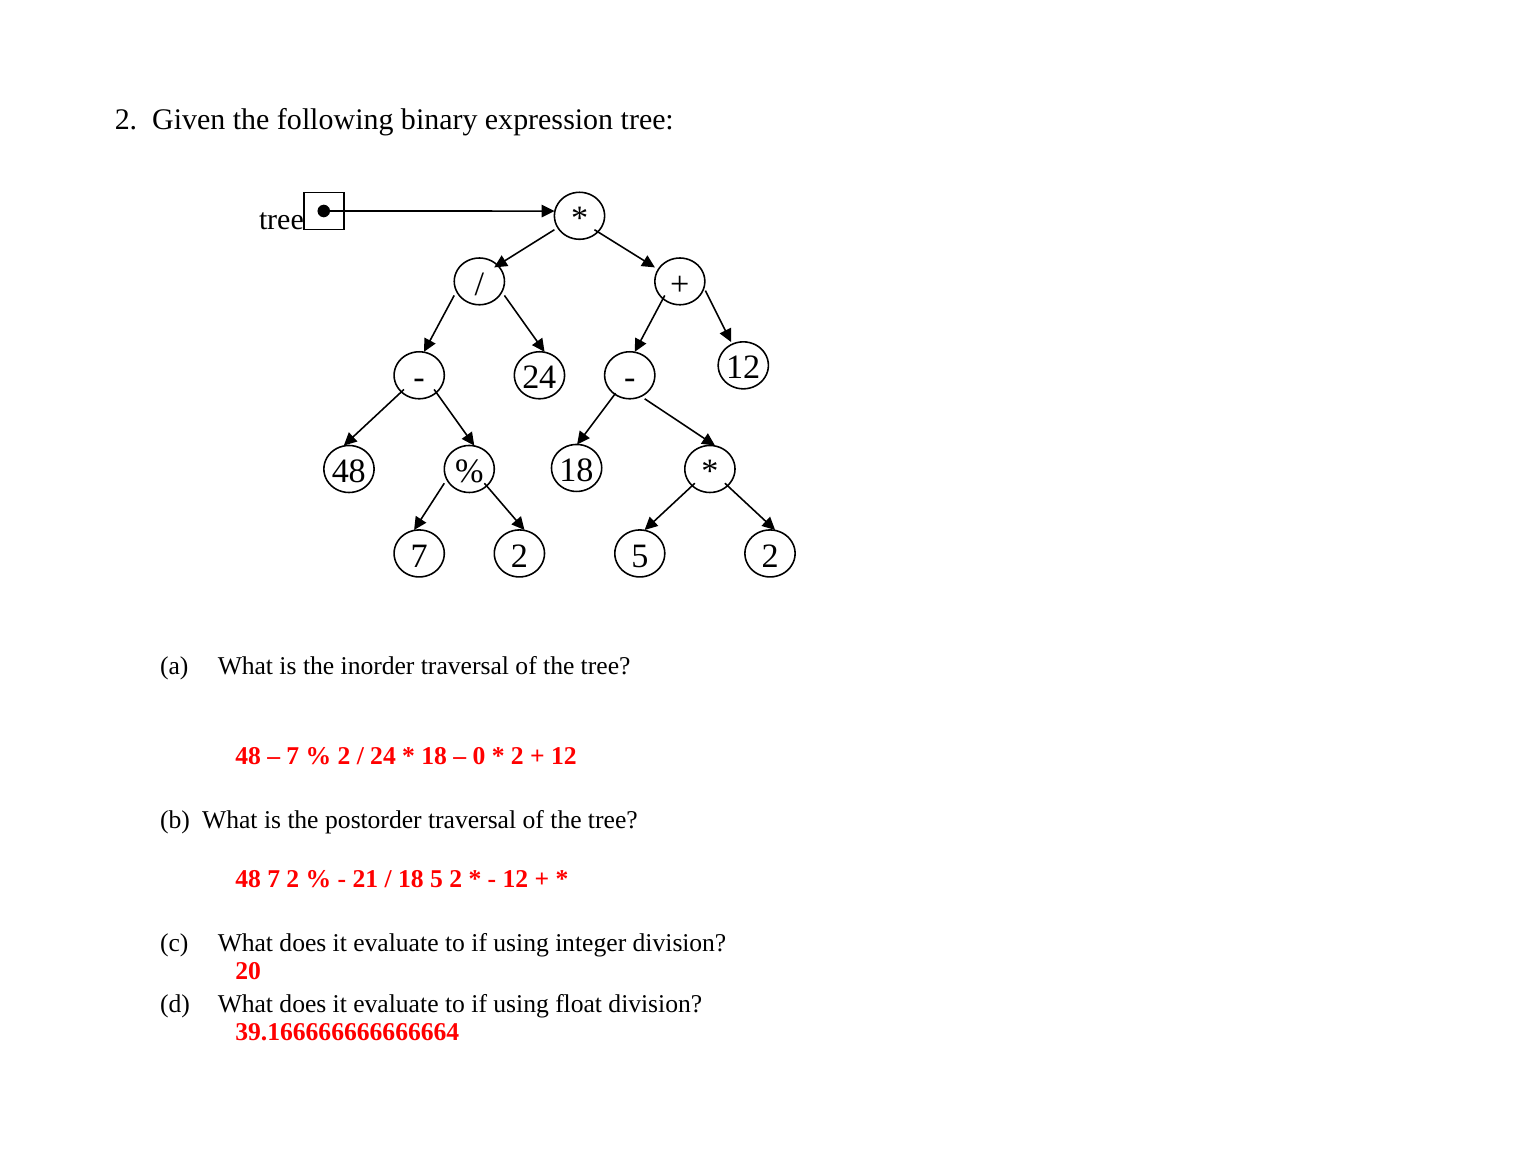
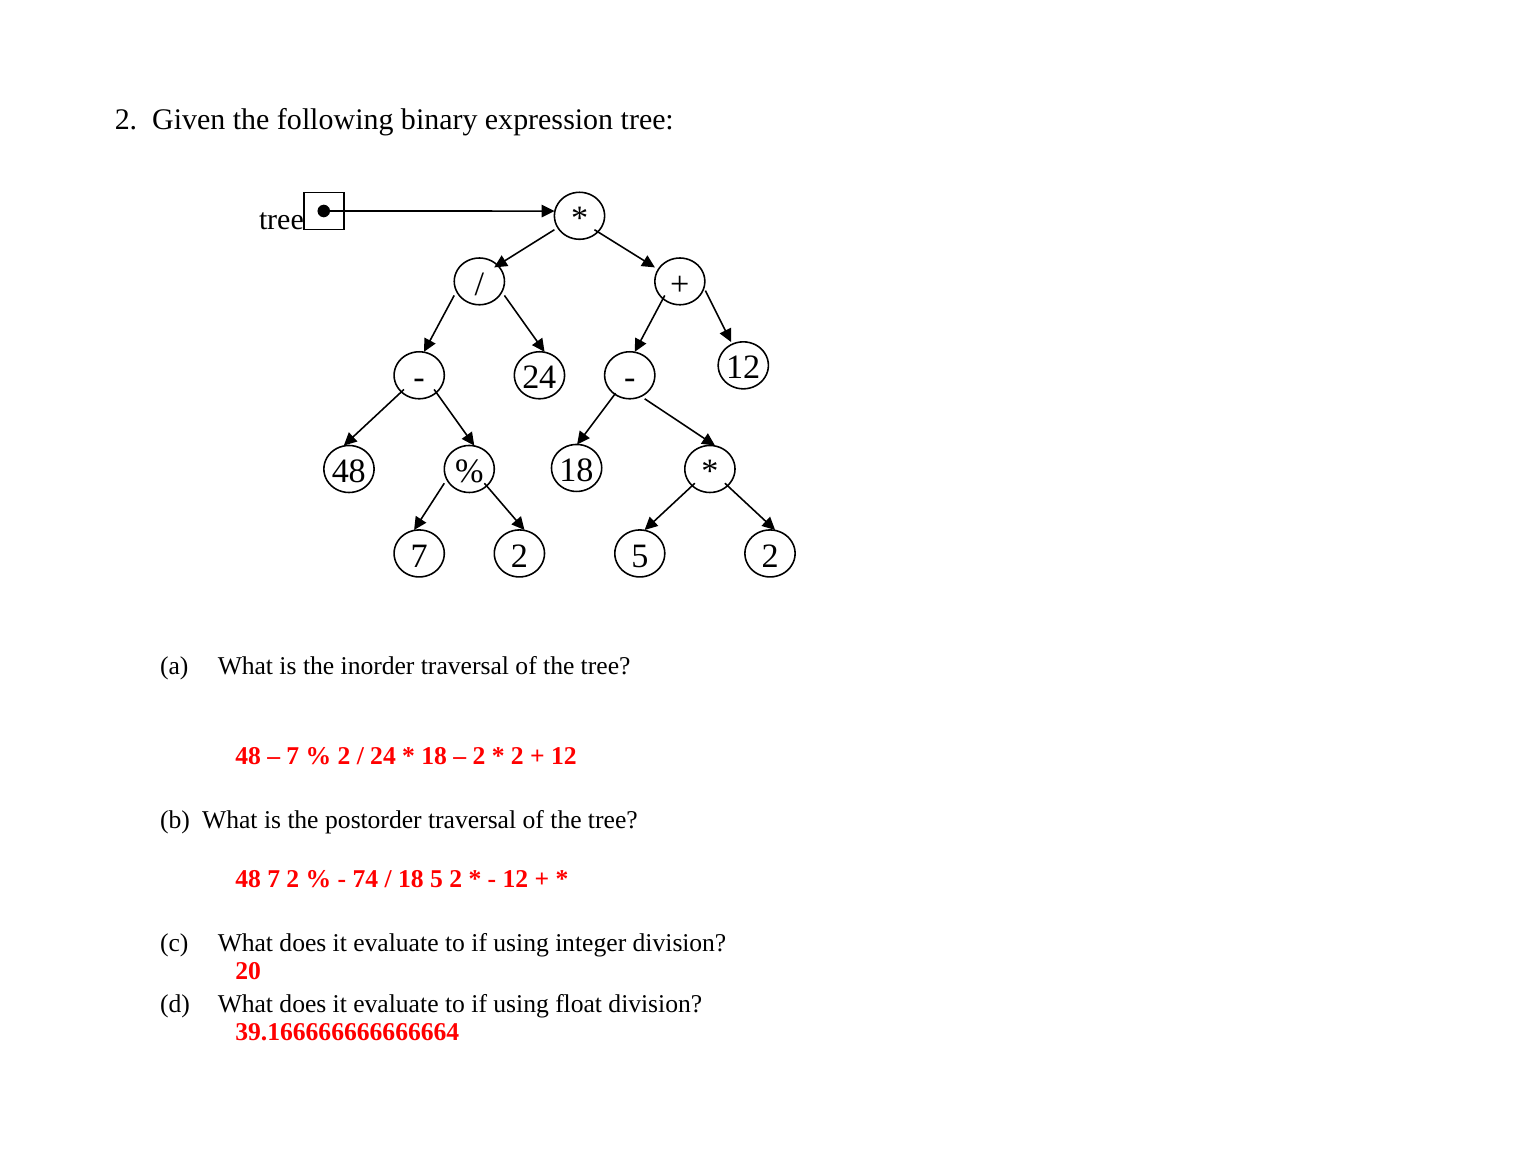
0: 0 -> 2 (479, 756)
21: 21 -> 74 (365, 879)
